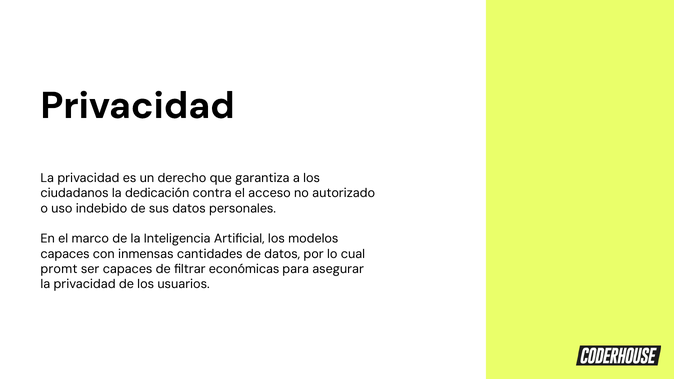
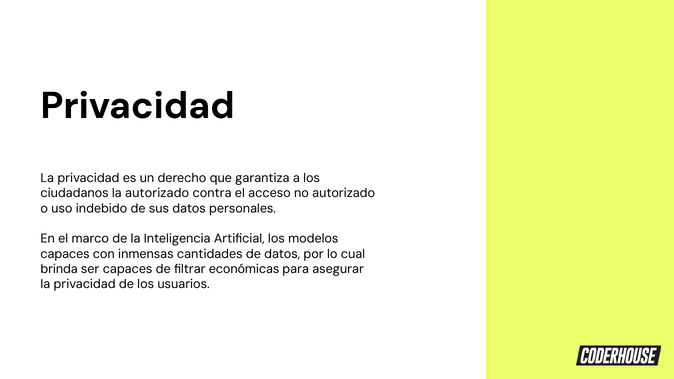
la dedicación: dedicación -> autorizado (157, 193)
promt: promt -> brinda (59, 269)
